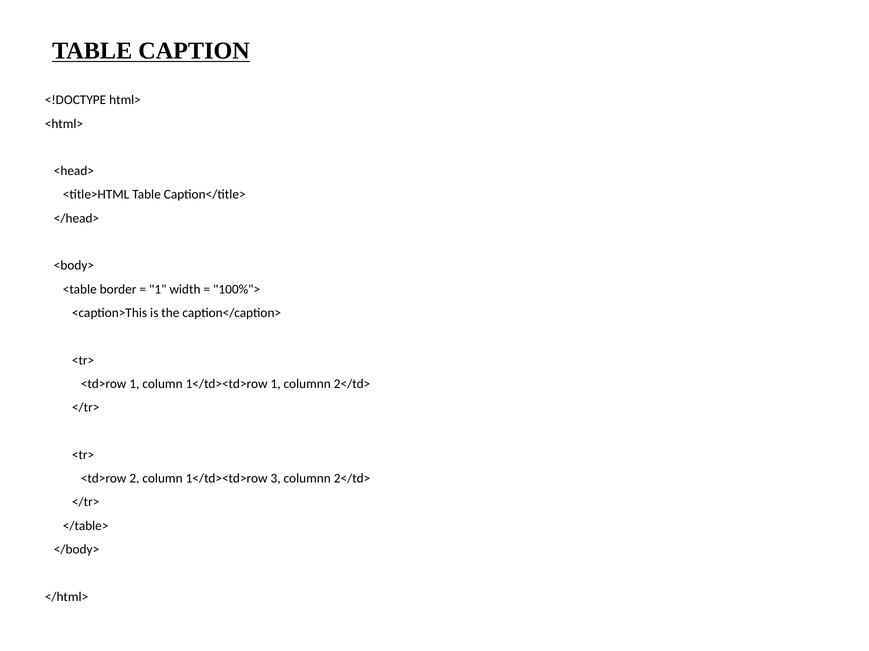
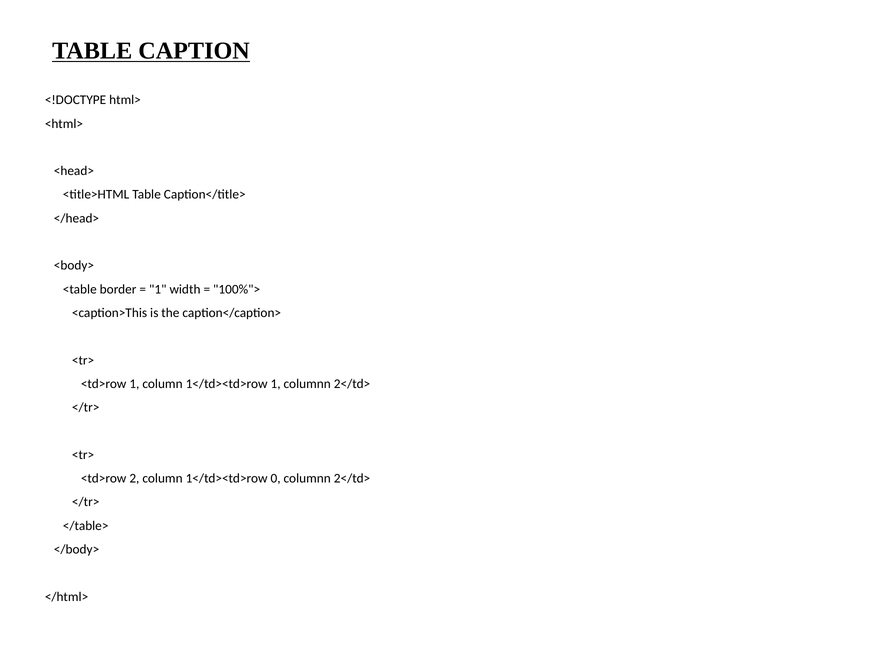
3: 3 -> 0 (276, 479)
